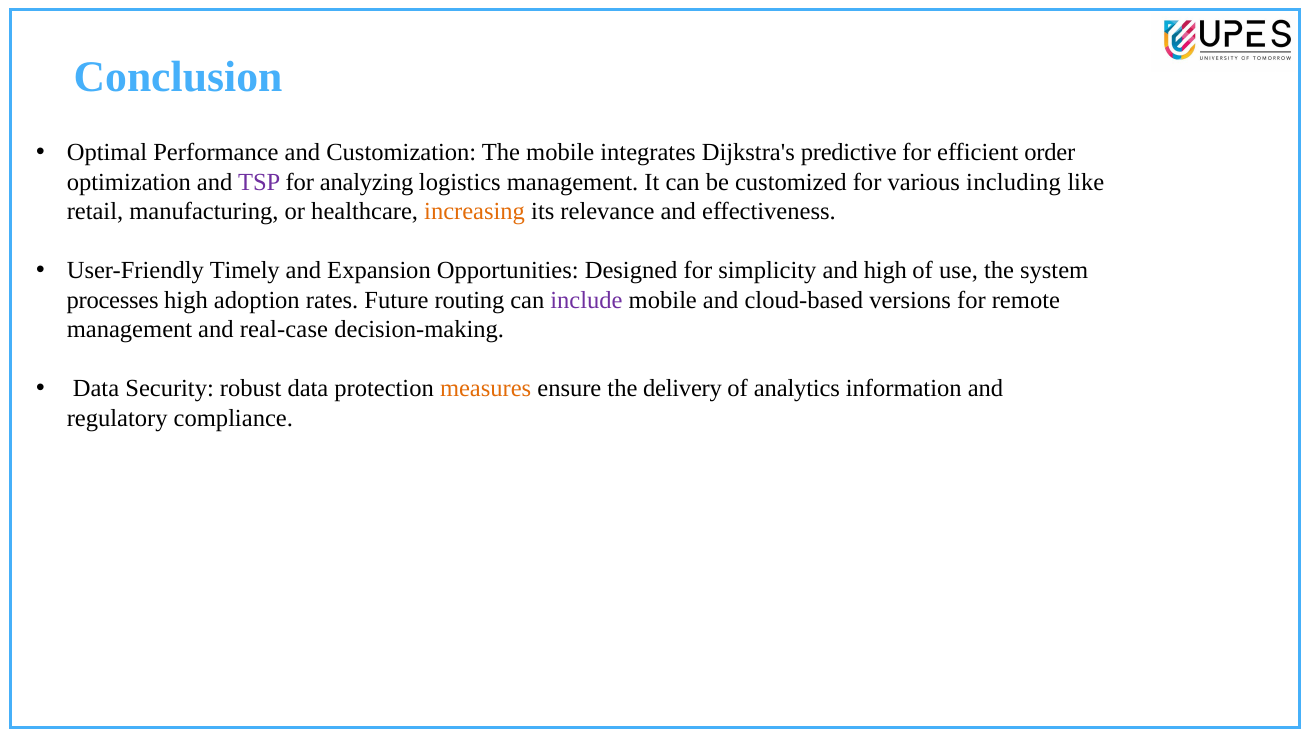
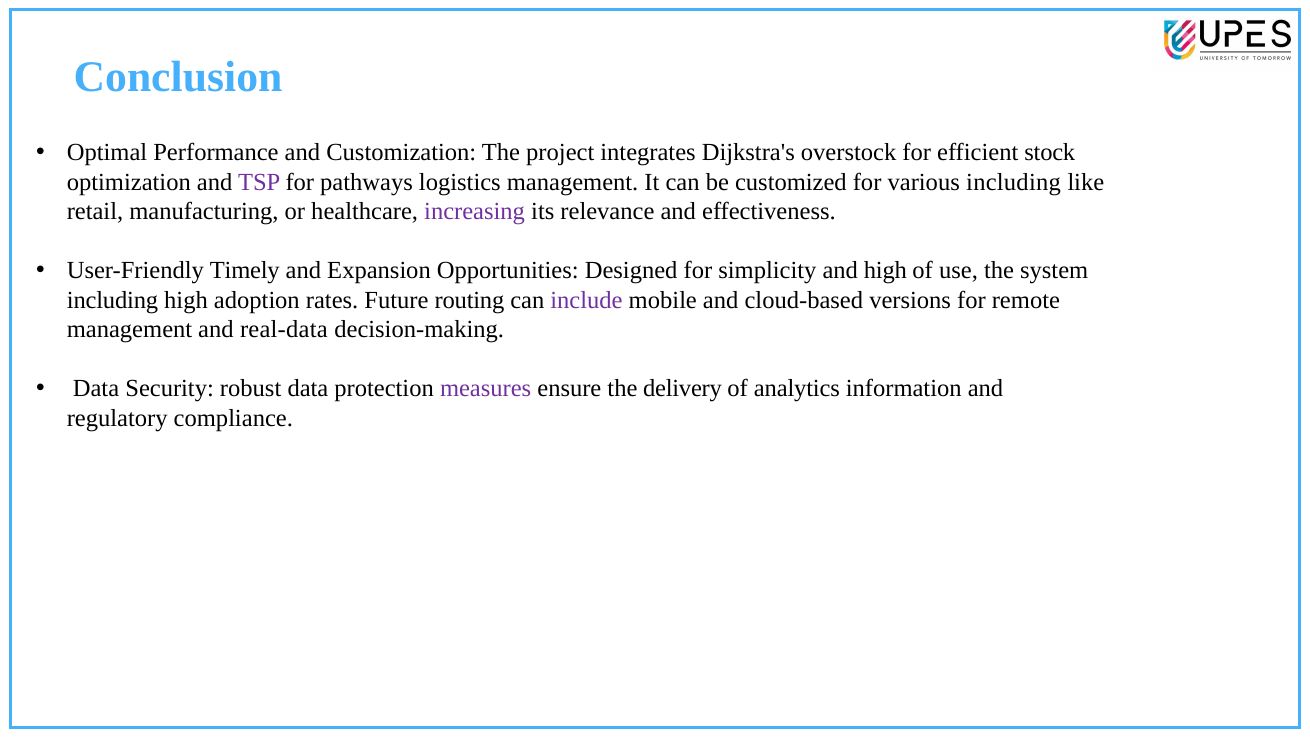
The mobile: mobile -> project (560, 153)
predictive: predictive -> overstock (849, 153)
order: order -> stock (1050, 153)
analyzing: analyzing -> pathways (367, 182)
increasing colour: orange -> purple (475, 212)
processes: processes -> including (113, 300)
real-case: real-case -> real-data (284, 329)
measures colour: orange -> purple (486, 388)
